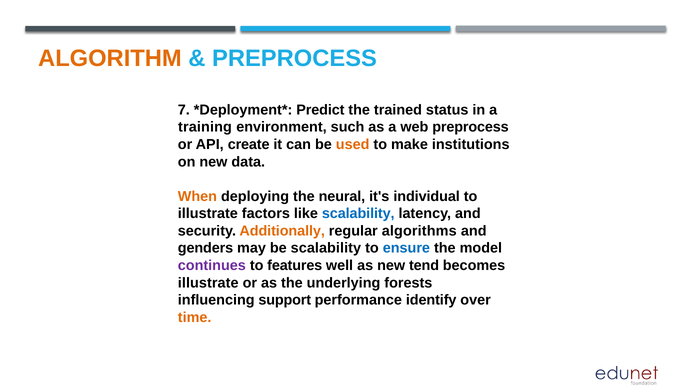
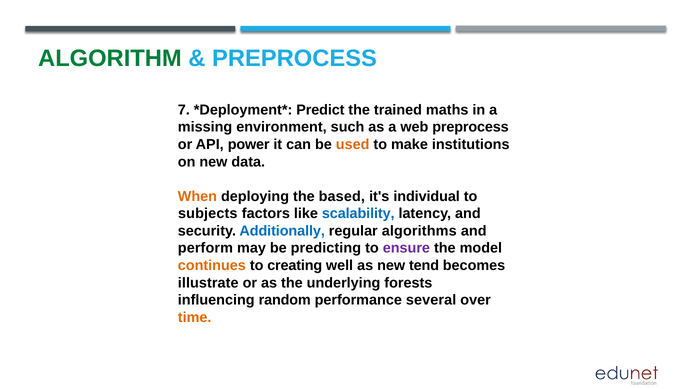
ALGORITHM colour: orange -> green (110, 58)
status: status -> maths (447, 110)
training: training -> missing (205, 127)
create: create -> power (249, 144)
neural: neural -> based (342, 196)
illustrate: illustrate -> subjects (208, 213)
Additionally colour: orange -> blue (282, 231)
genders: genders -> perform (205, 248)
be scalability: scalability -> predicting (326, 248)
ensure colour: blue -> purple (406, 248)
continues colour: purple -> orange (212, 265)
features: features -> creating (295, 265)
support: support -> random (285, 300)
identify: identify -> several (431, 300)
